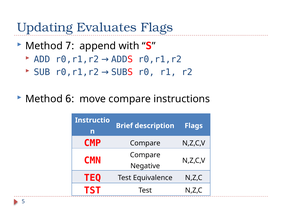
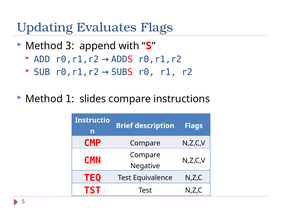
7: 7 -> 3 (68, 46)
6: 6 -> 1 (68, 99)
move: move -> slides (93, 99)
